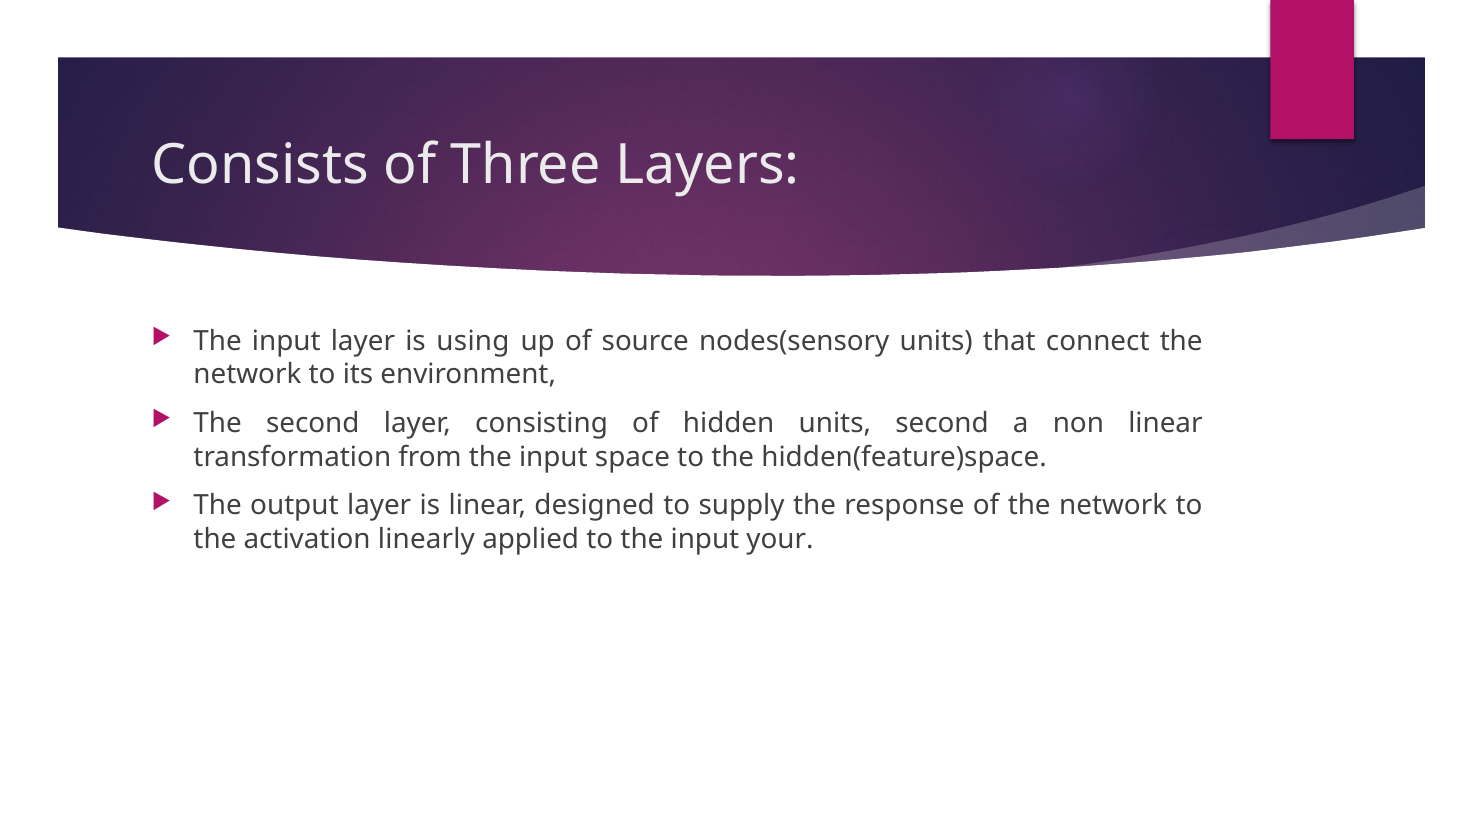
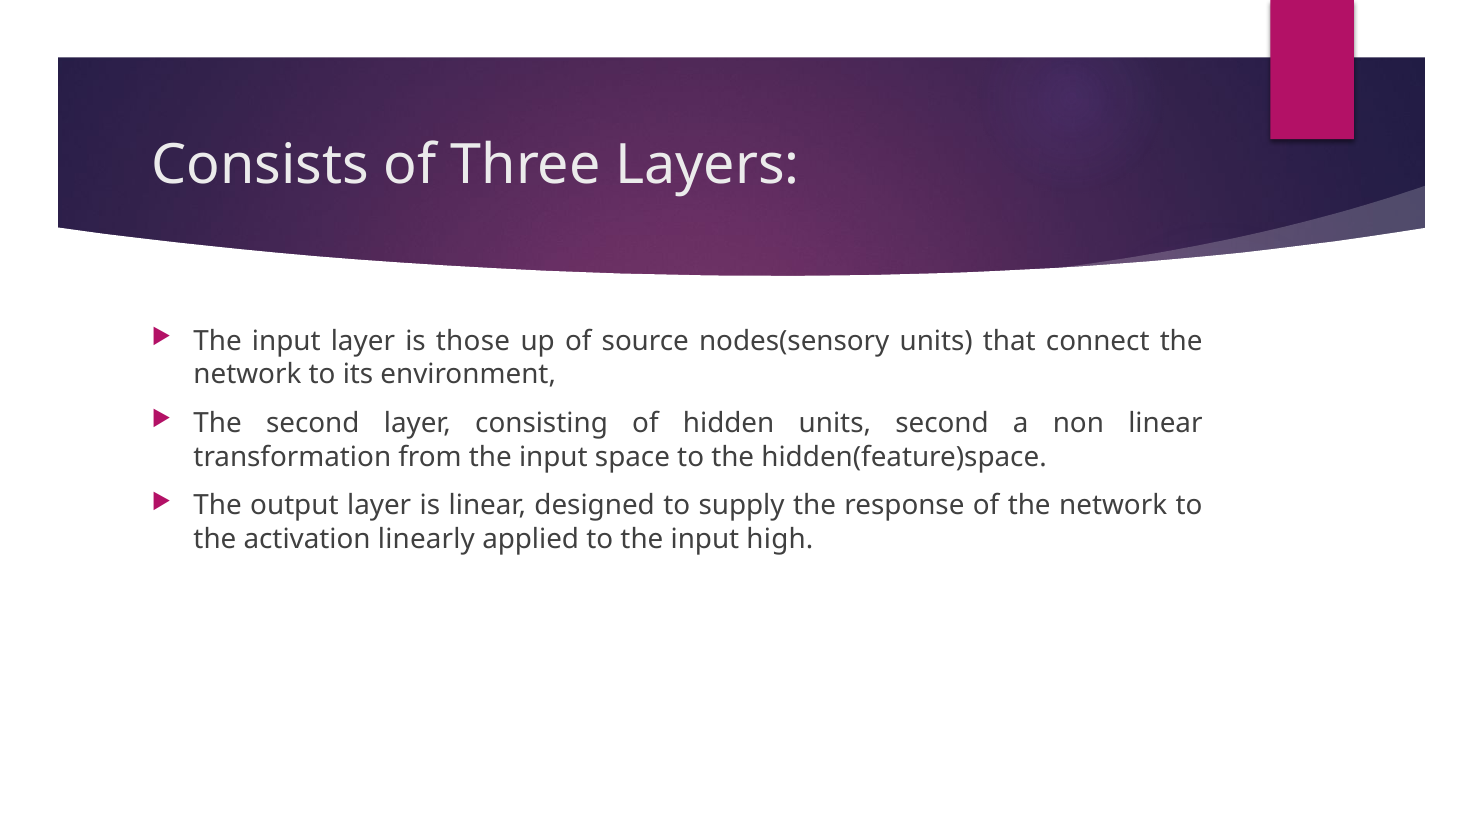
using: using -> those (473, 341)
your: your -> high (780, 539)
